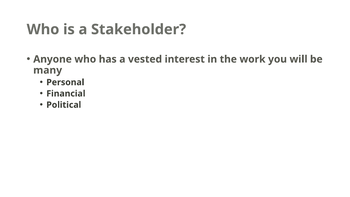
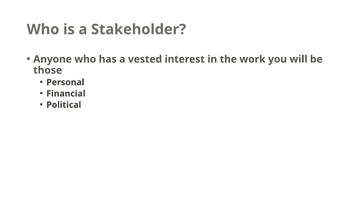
many: many -> those (48, 70)
